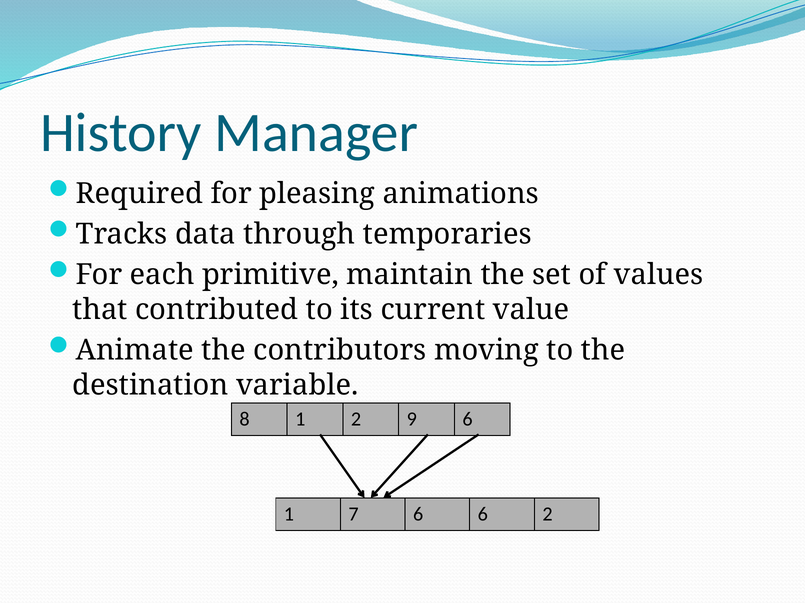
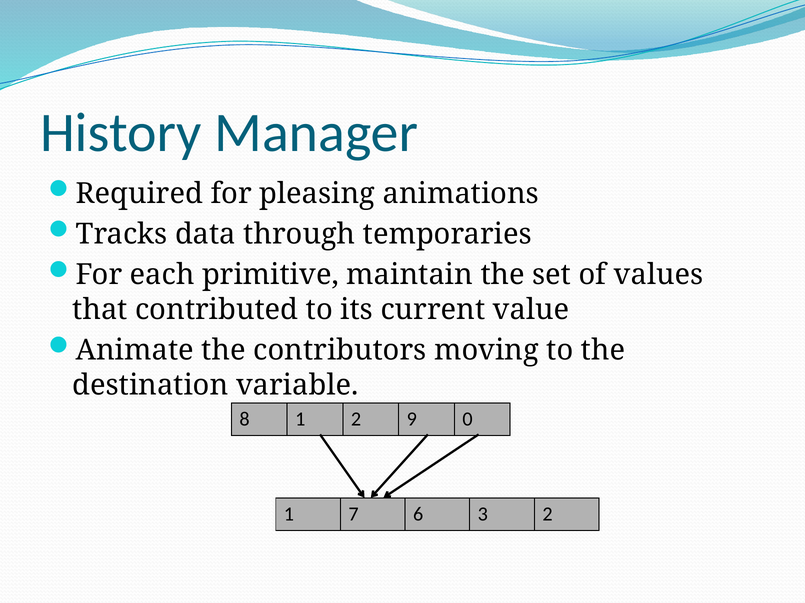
9 6: 6 -> 0 (468, 420)
6 6: 6 -> 3 (483, 515)
